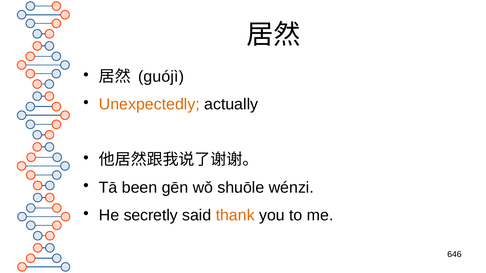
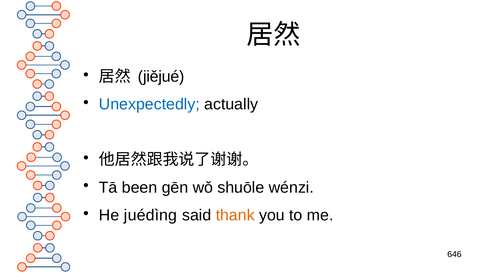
guójì: guójì -> jiějué (161, 77)
Unexpectedly colour: orange -> blue (149, 104)
secretly: secretly -> juédìng (151, 215)
